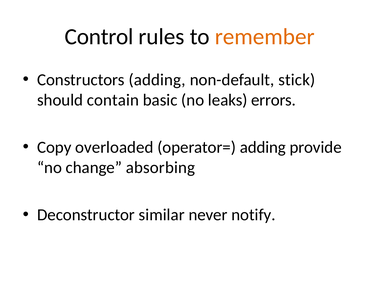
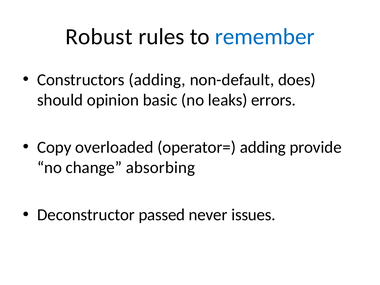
Control: Control -> Robust (99, 37)
remember colour: orange -> blue (265, 37)
stick: stick -> does (297, 80)
contain: contain -> opinion (113, 100)
similar: similar -> passed (162, 215)
notify: notify -> issues (254, 215)
